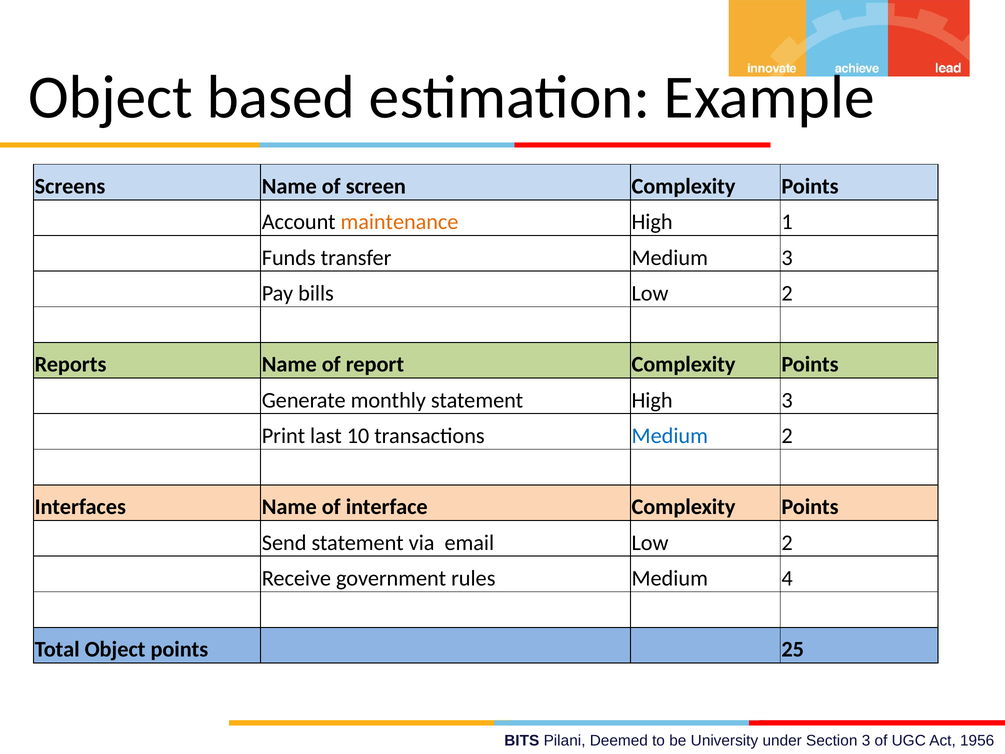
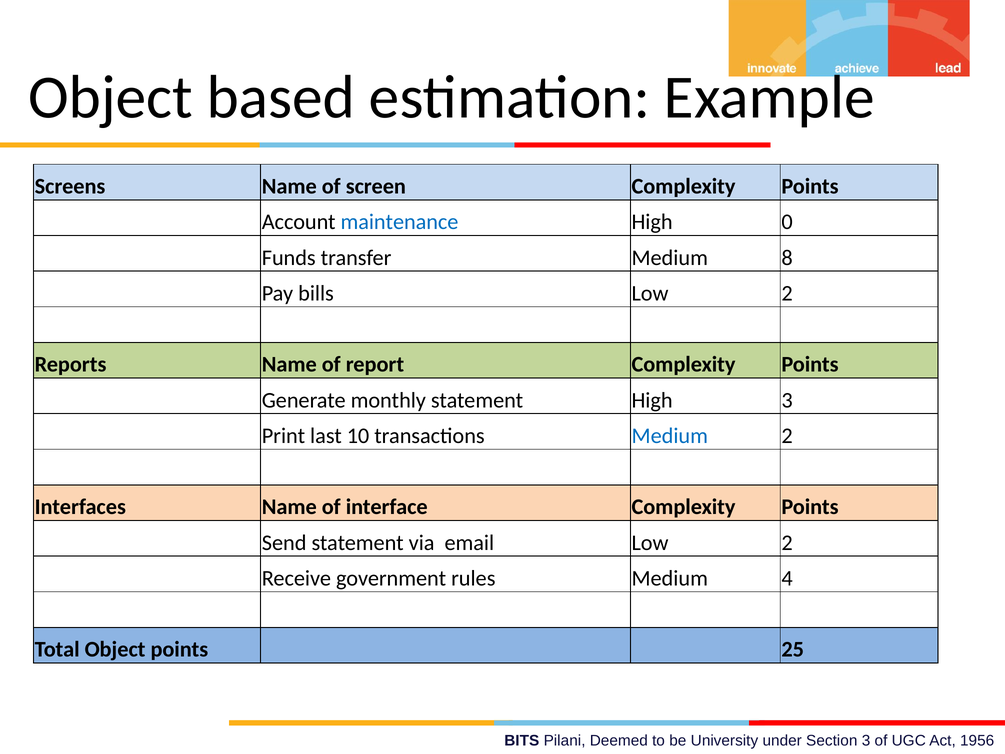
maintenance colour: orange -> blue (399, 222)
1: 1 -> 0 (787, 222)
Medium 3: 3 -> 8 (787, 258)
